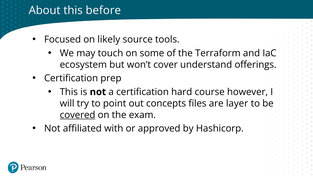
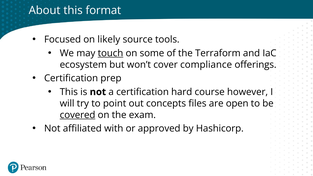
before: before -> format (103, 10)
touch underline: none -> present (110, 53)
understand: understand -> compliance (206, 65)
layer: layer -> open (237, 103)
